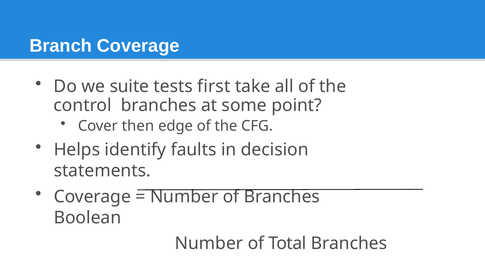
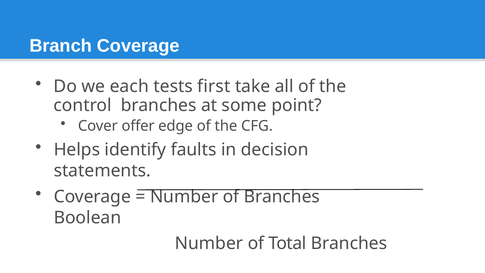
suite: suite -> each (129, 86)
then: then -> offer (138, 126)
